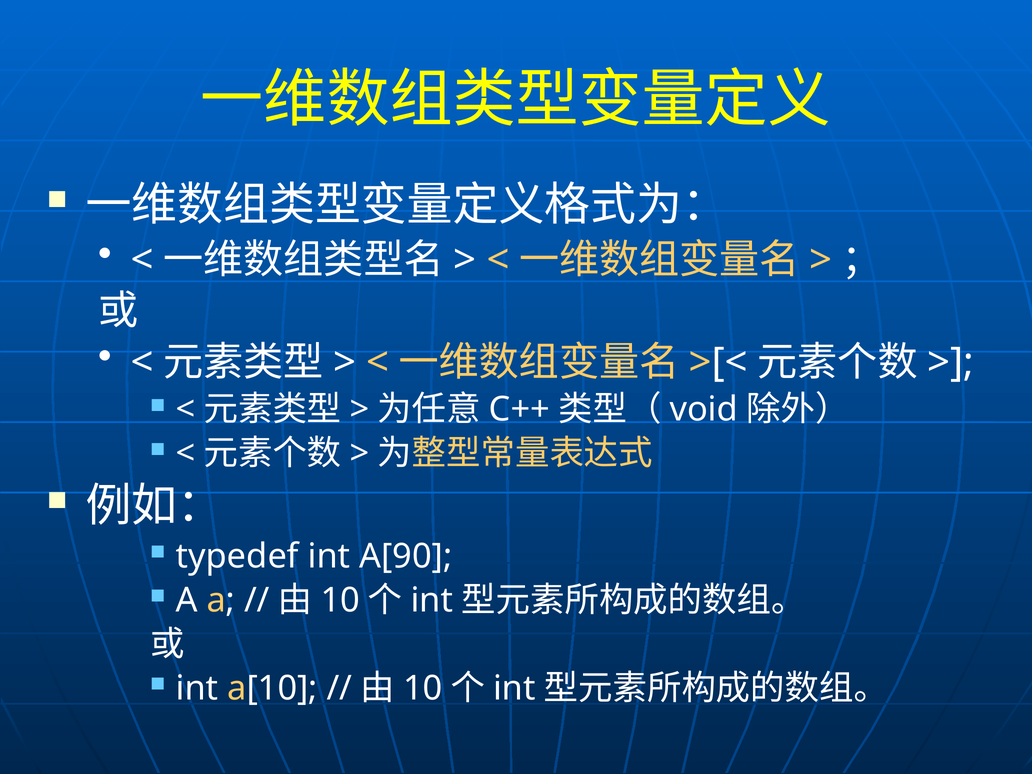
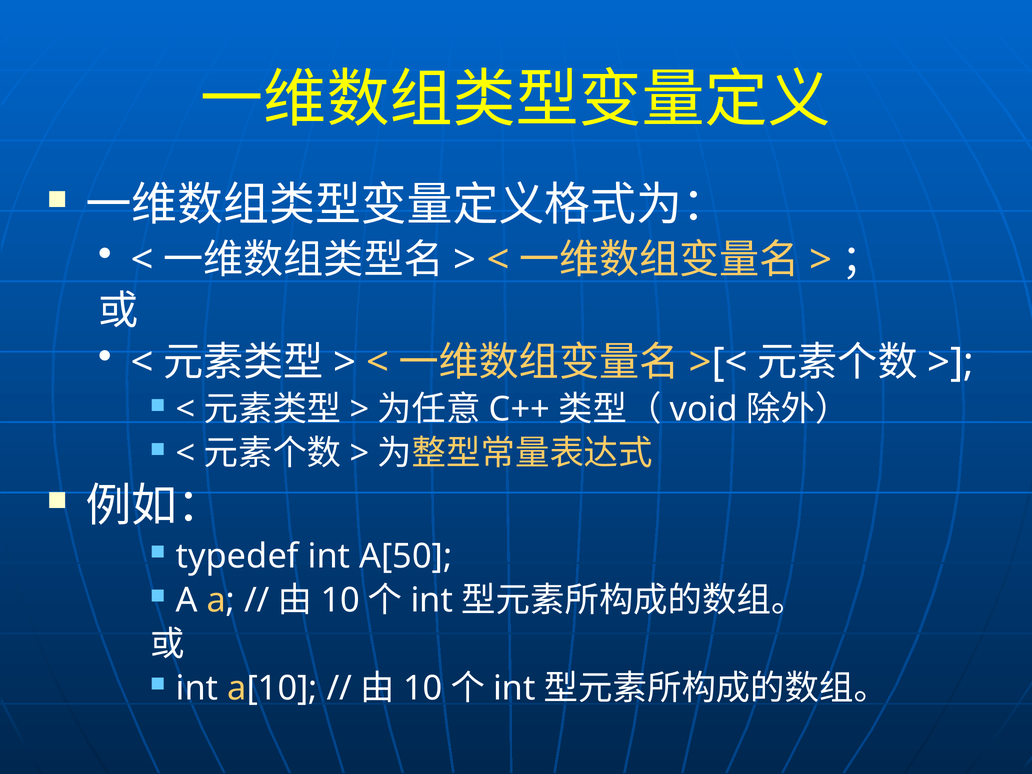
A[90: A[90 -> A[50 (406, 556)
